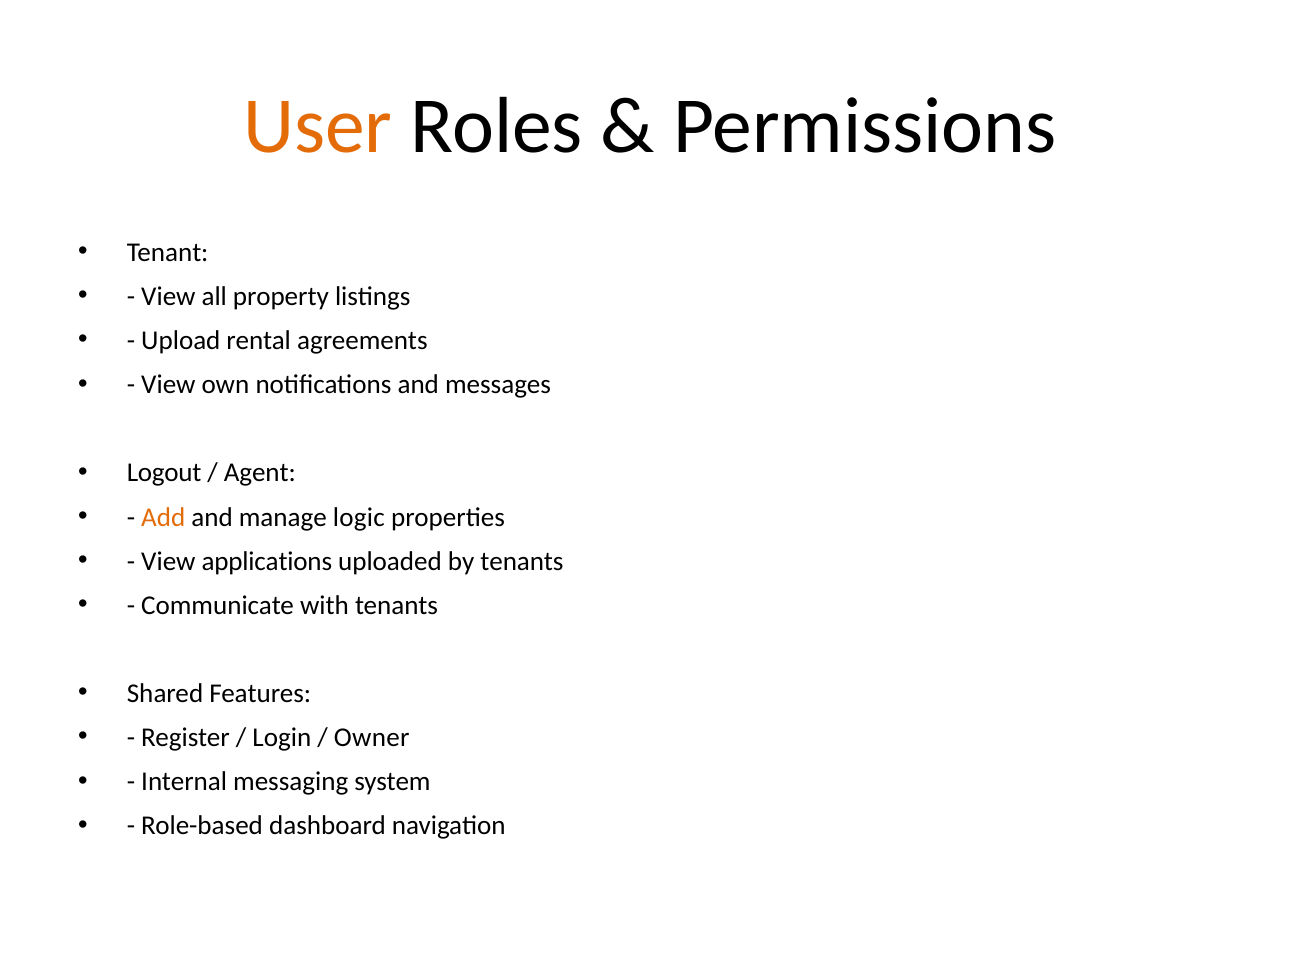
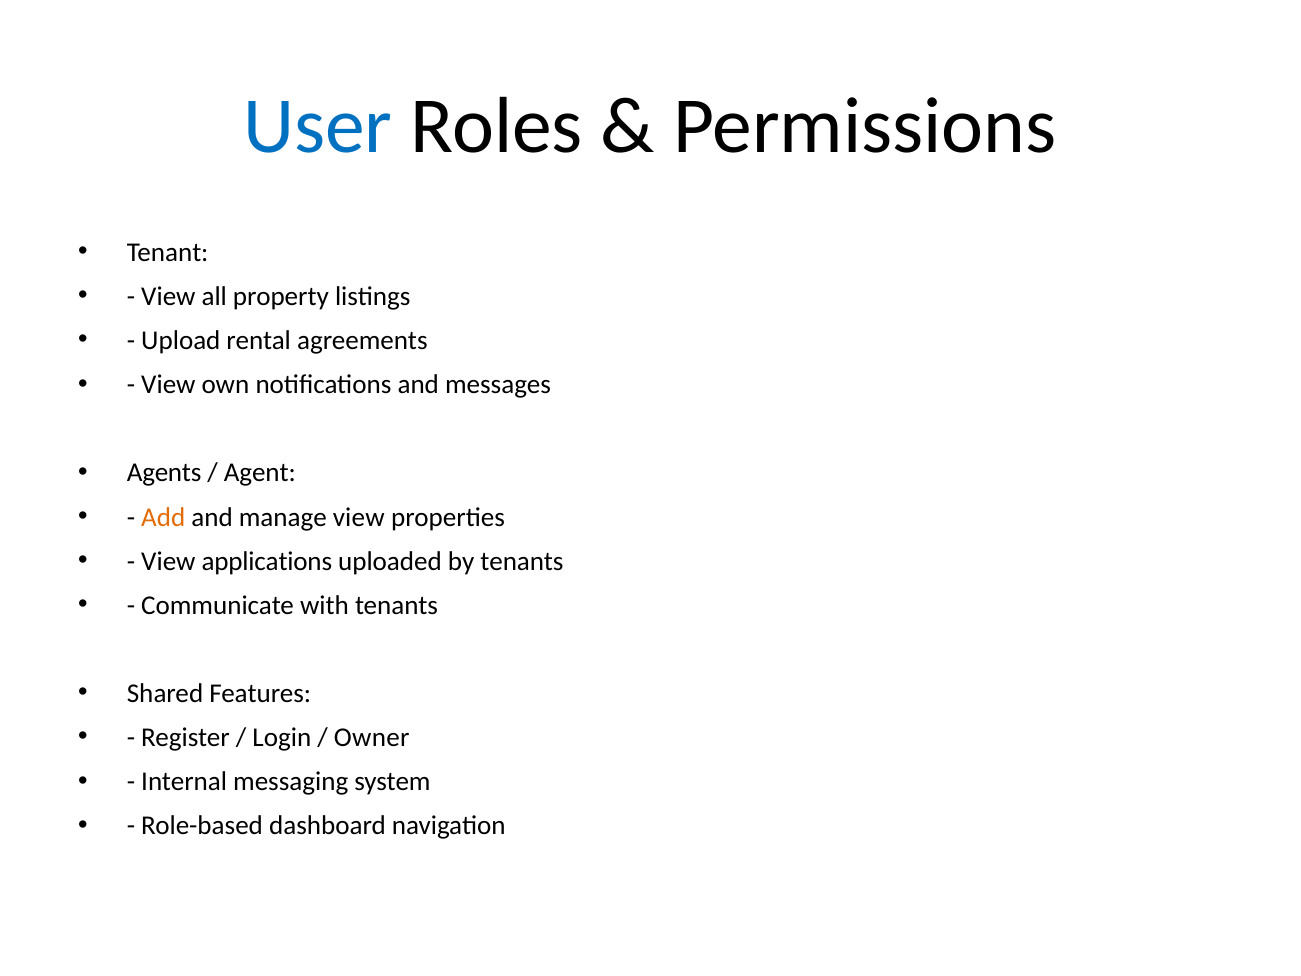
User colour: orange -> blue (318, 126)
Logout: Logout -> Agents (164, 473)
manage logic: logic -> view (359, 517)
